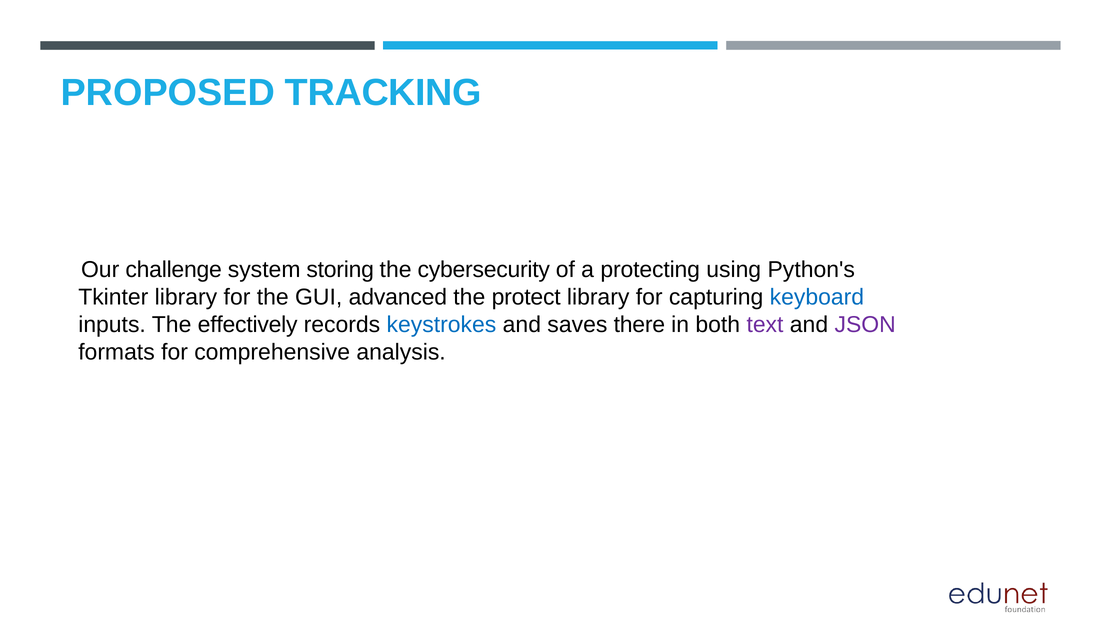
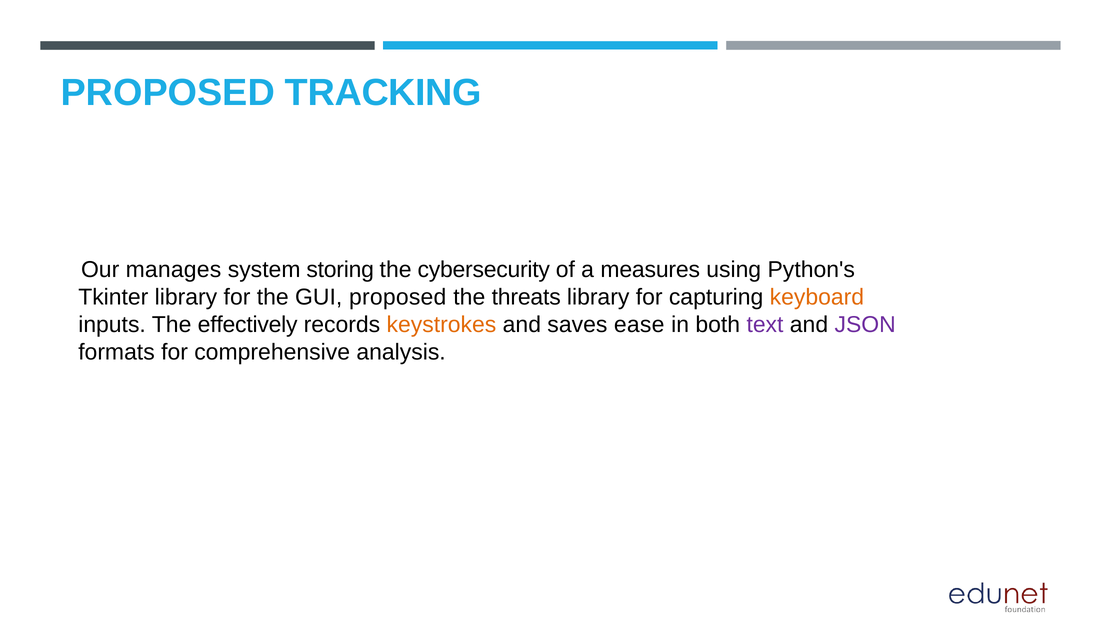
challenge: challenge -> manages (173, 270)
protecting: protecting -> measures (650, 270)
GUI advanced: advanced -> proposed (398, 297)
protect: protect -> threats (526, 297)
keyboard colour: blue -> orange (817, 297)
keystrokes colour: blue -> orange (441, 325)
there: there -> ease (639, 325)
